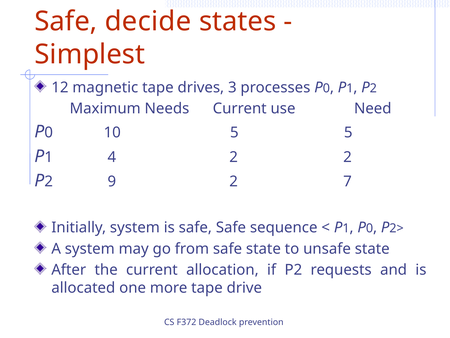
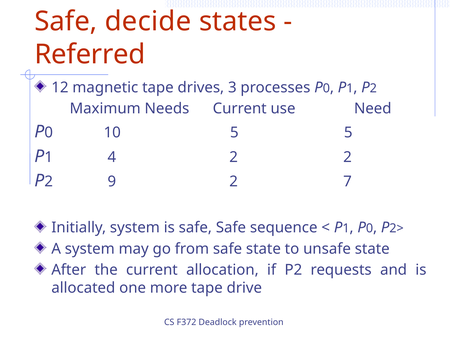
Simplest: Simplest -> Referred (90, 54)
